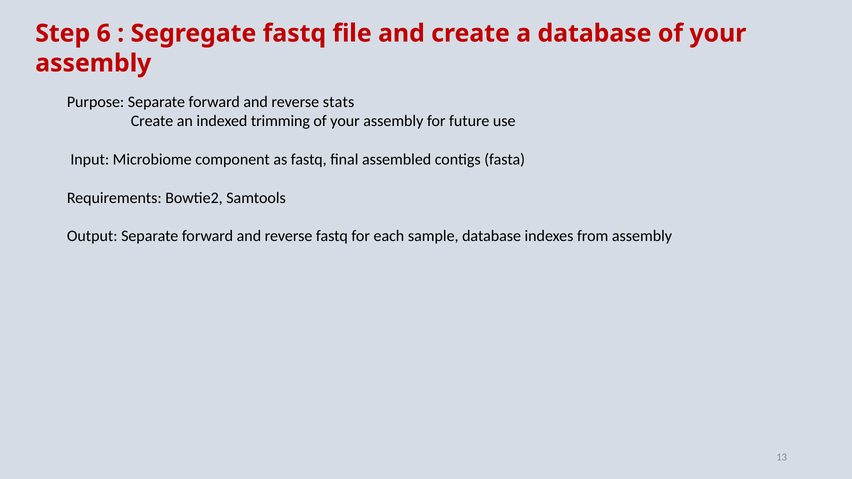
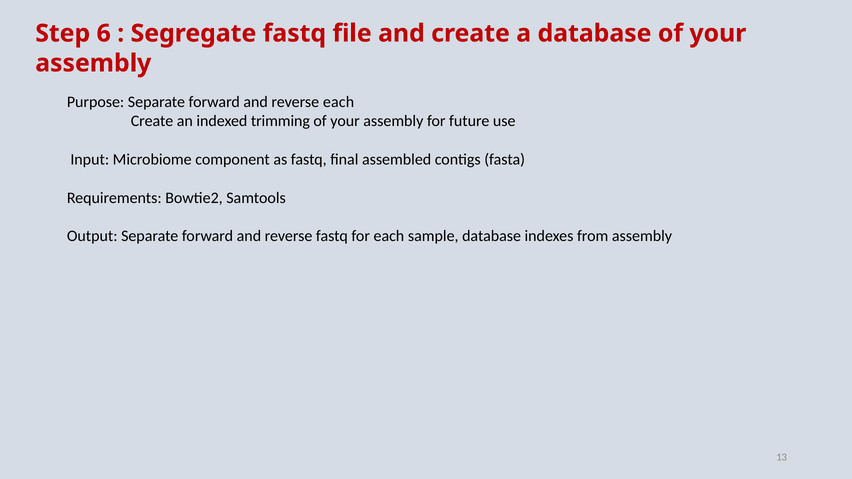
reverse stats: stats -> each (339, 102)
